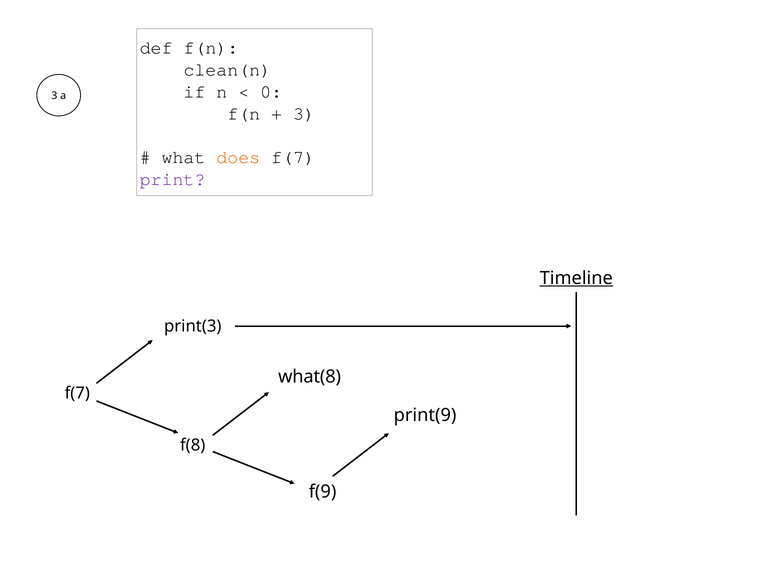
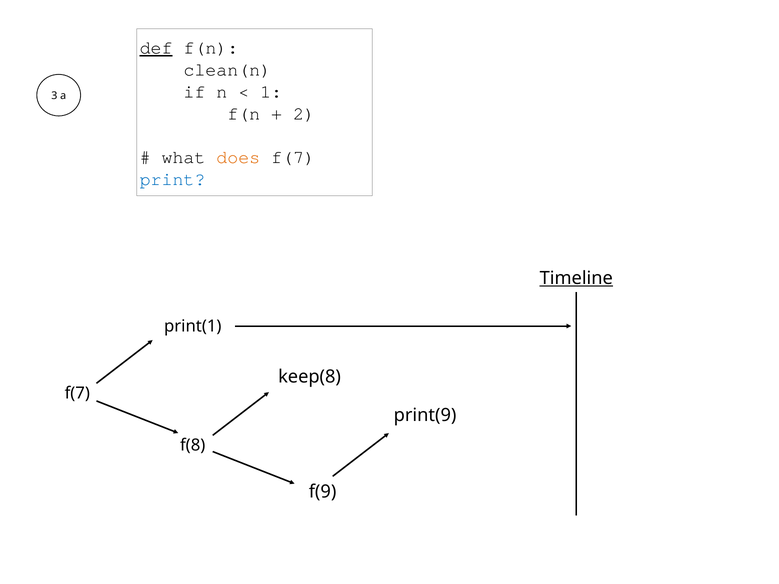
def underline: none -> present (156, 48)
0: 0 -> 1 (271, 92)
3: 3 -> 2 (304, 114)
print colour: purple -> blue (173, 179)
print(3: print(3 -> print(1 (193, 327)
what(8: what(8 -> keep(8 (310, 377)
